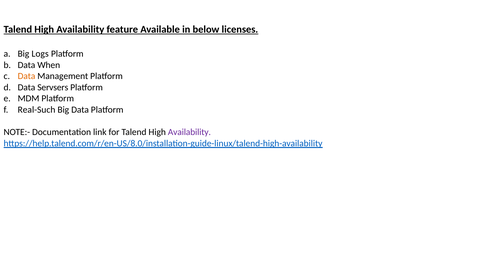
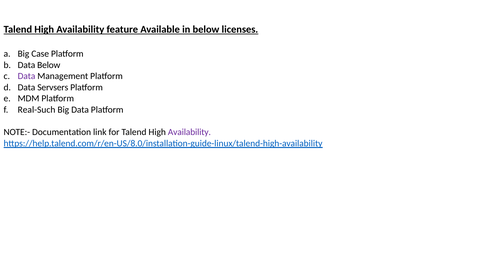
Logs: Logs -> Case (40, 54)
Data When: When -> Below (49, 65)
Data colour: orange -> purple (27, 76)
